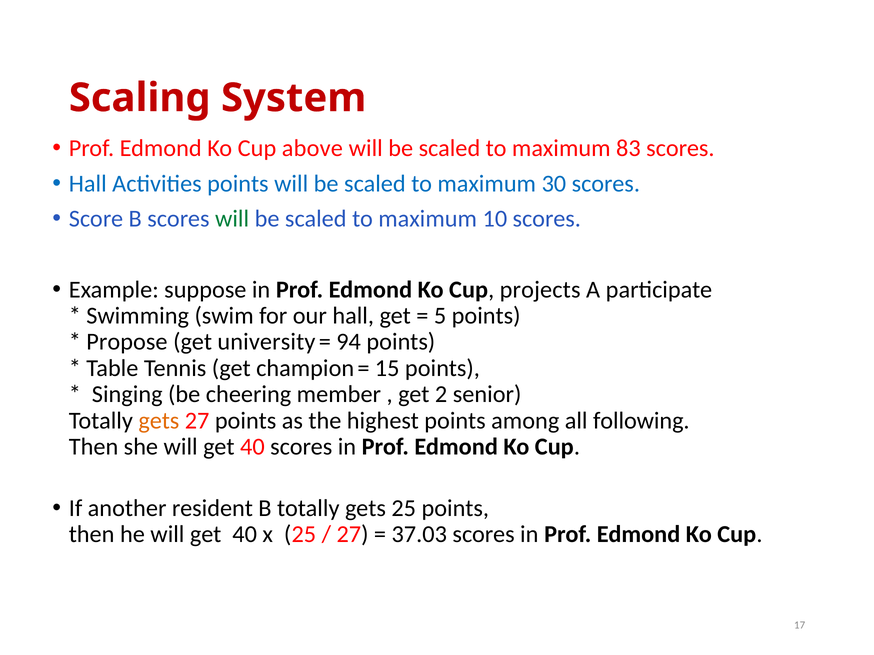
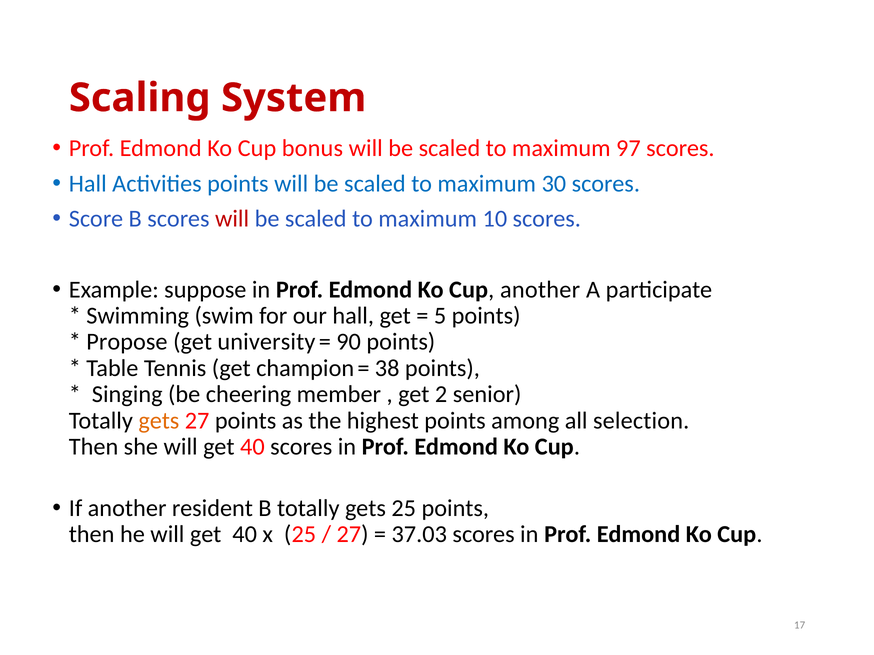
above: above -> bonus (312, 148)
83: 83 -> 97 (628, 148)
will colour: green -> red (232, 219)
Cup projects: projects -> another (540, 290)
94: 94 -> 90 (349, 342)
15: 15 -> 38 (387, 368)
following: following -> selection (641, 421)
